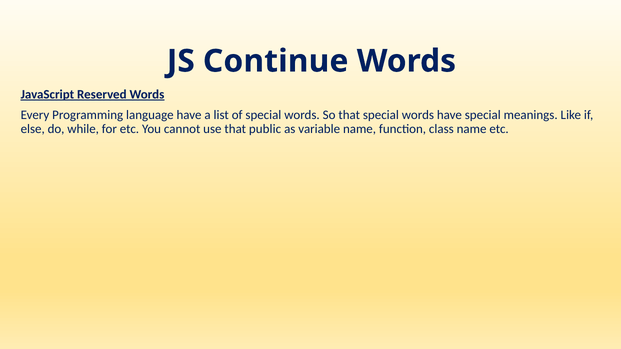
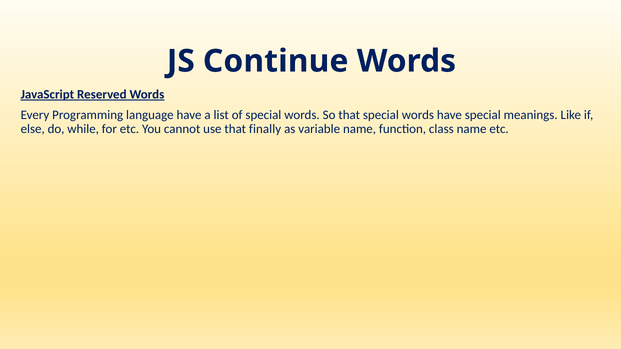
public: public -> finally (265, 129)
